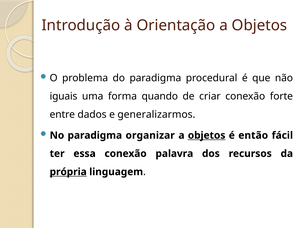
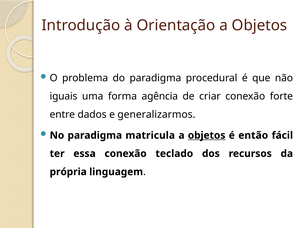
quando: quando -> agência (160, 96)
organizar: organizar -> matricula (150, 135)
palavra: palavra -> teclado (174, 153)
própria underline: present -> none (68, 171)
